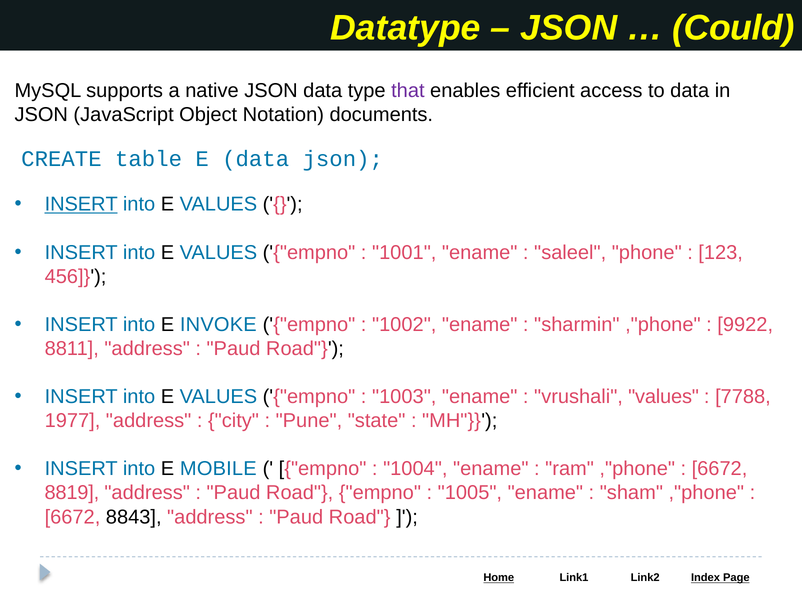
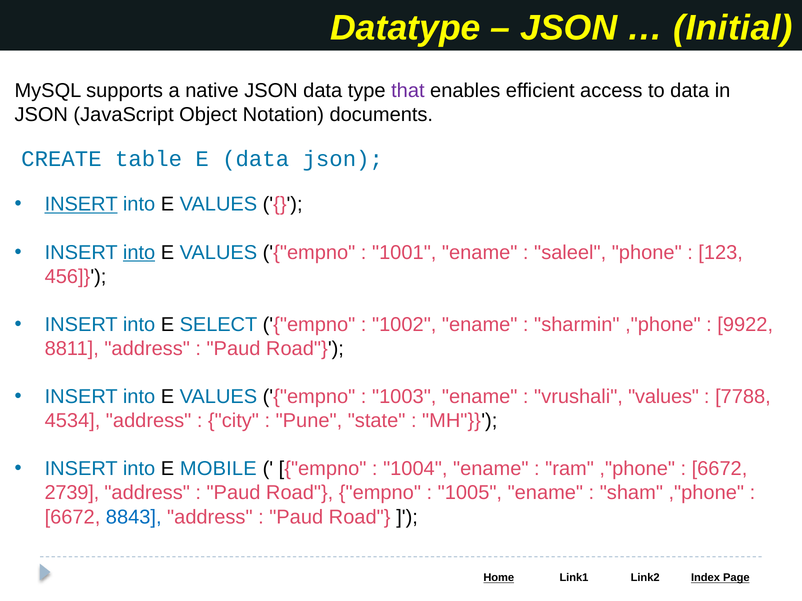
Could: Could -> Initial (733, 28)
into underline: none -> present (139, 253)
INVOKE: INVOKE -> SELECT (218, 325)
1977: 1977 -> 4534 (73, 421)
8819: 8819 -> 2739 (72, 493)
8843 colour: black -> blue (134, 517)
